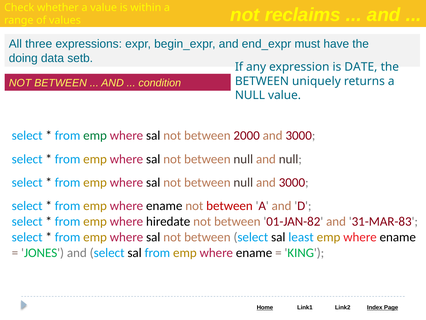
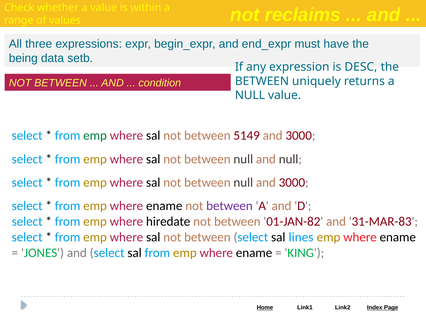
doing: doing -> being (23, 58)
DATE: DATE -> DESC (361, 67)
2000: 2000 -> 5149 (247, 135)
between colour: red -> purple (229, 206)
least: least -> lines (301, 237)
